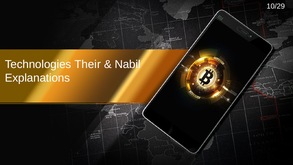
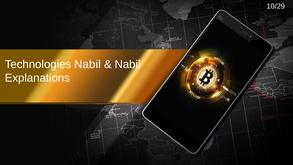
Technologies Their: Their -> Nabil (88, 64)
